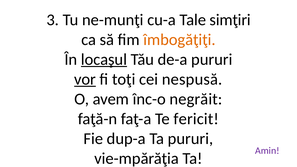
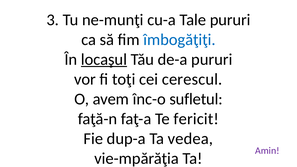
Tale simţiri: simţiri -> pururi (230, 20)
îmbogăţiţi colour: orange -> blue (180, 40)
vor underline: present -> none (85, 79)
nespusă: nespusă -> cerescul (192, 79)
negrăit: negrăit -> sufletul (196, 99)
Ta pururi: pururi -> vedea (190, 139)
